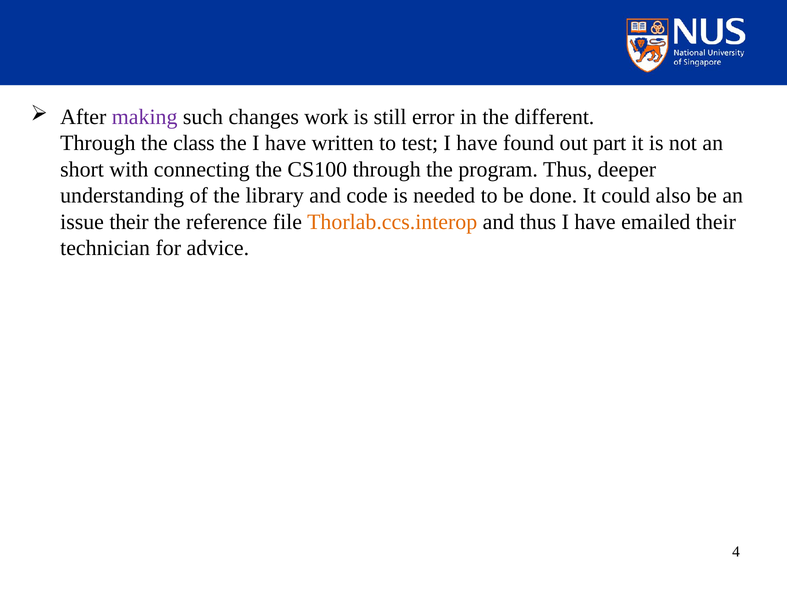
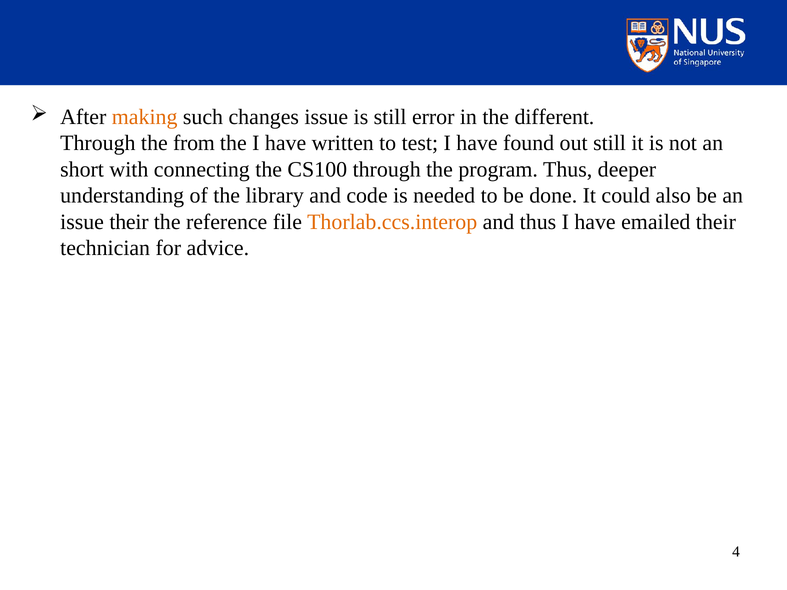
making colour: purple -> orange (145, 117)
changes work: work -> issue (326, 117)
class: class -> from (194, 143)
out part: part -> still (610, 143)
